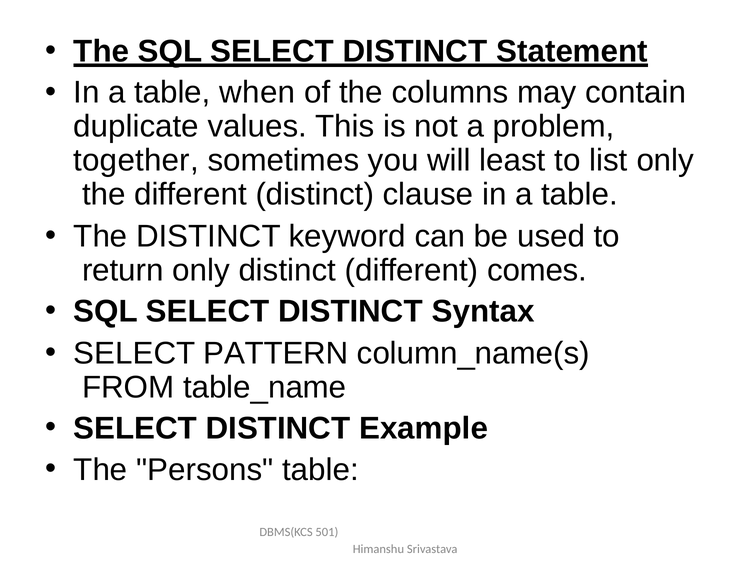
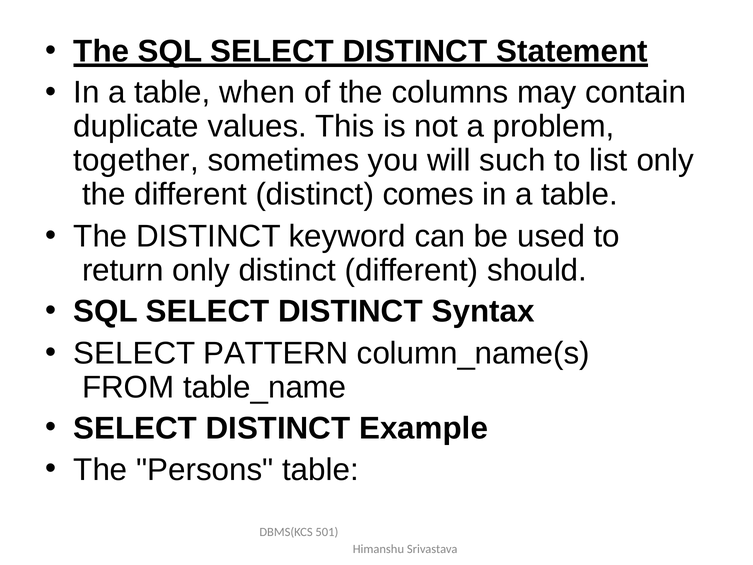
least: least -> such (512, 160)
clause: clause -> comes (428, 194)
comes: comes -> should (537, 270)
